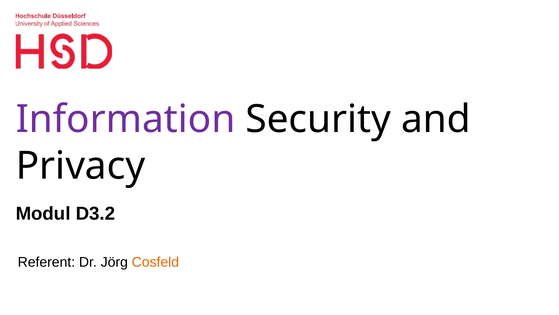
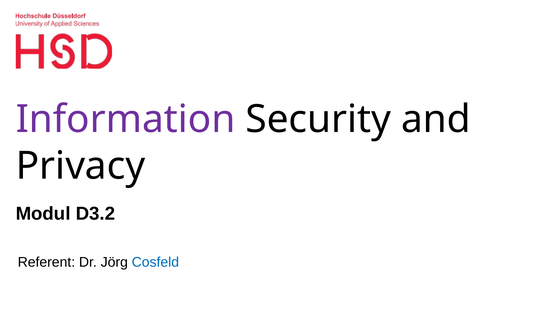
Cosfeld colour: orange -> blue (155, 262)
